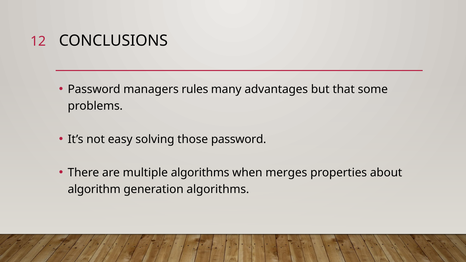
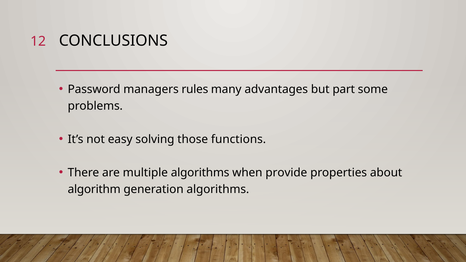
that: that -> part (344, 89)
those password: password -> functions (239, 139)
merges: merges -> provide (286, 173)
